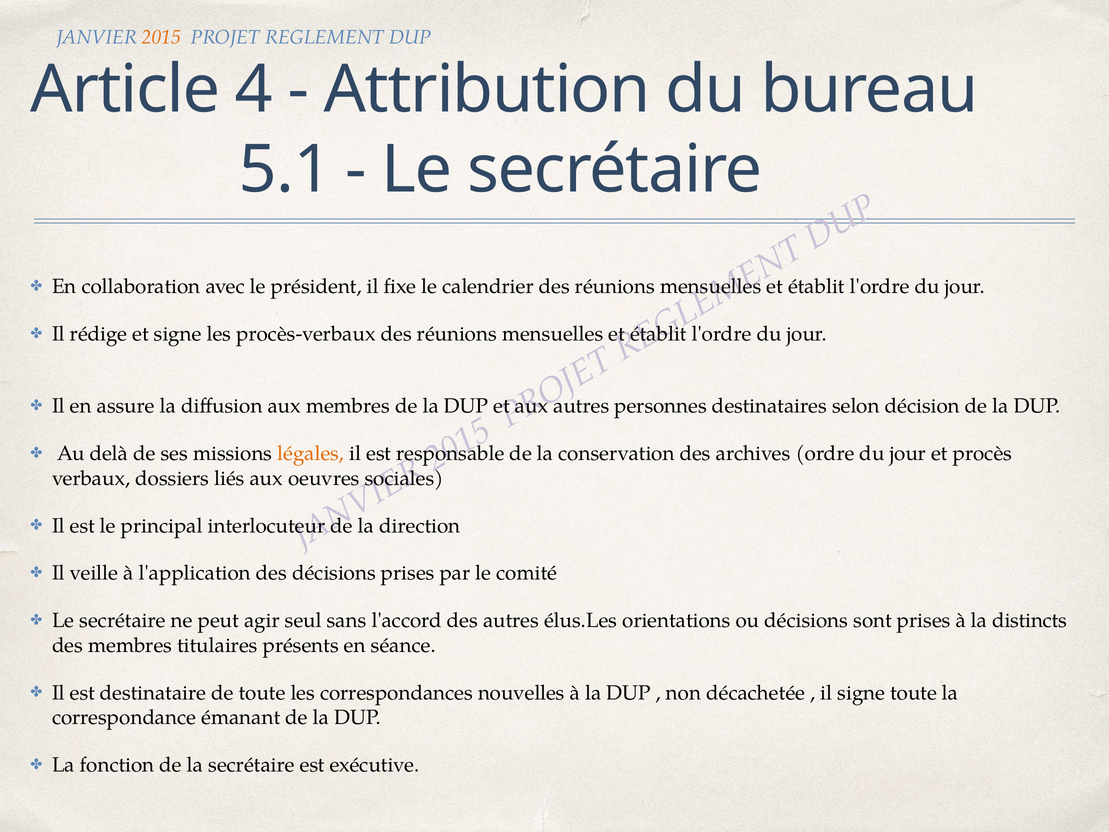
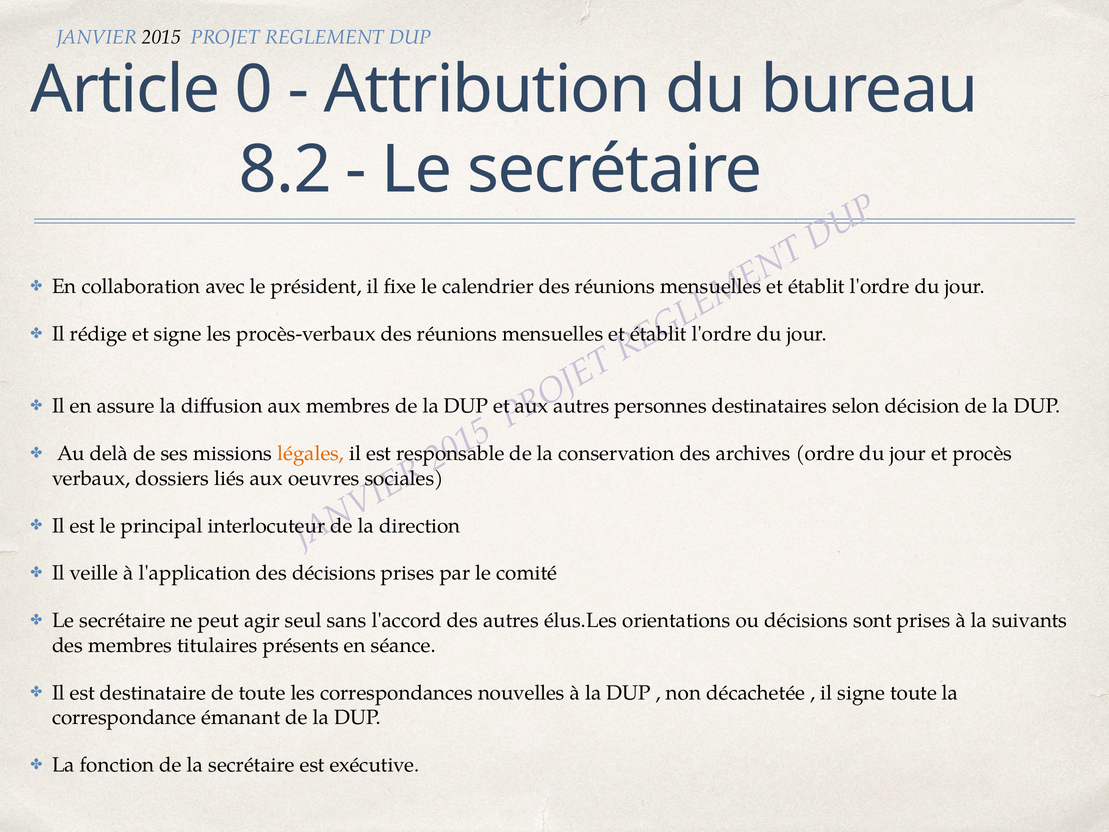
2015 colour: orange -> black (161, 37)
Article 4: 4 -> 0 (254, 90)
5.1: 5.1 -> 8.2 (285, 170)
distincts: distincts -> suivants (1030, 620)
